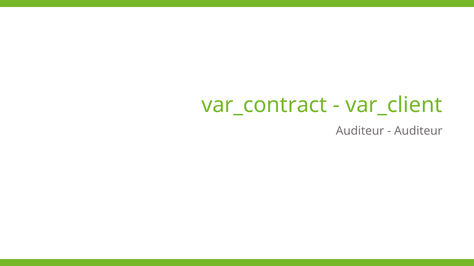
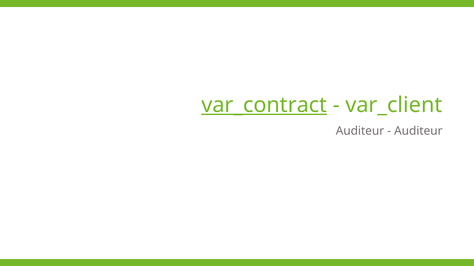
var_contract underline: none -> present (264, 105)
